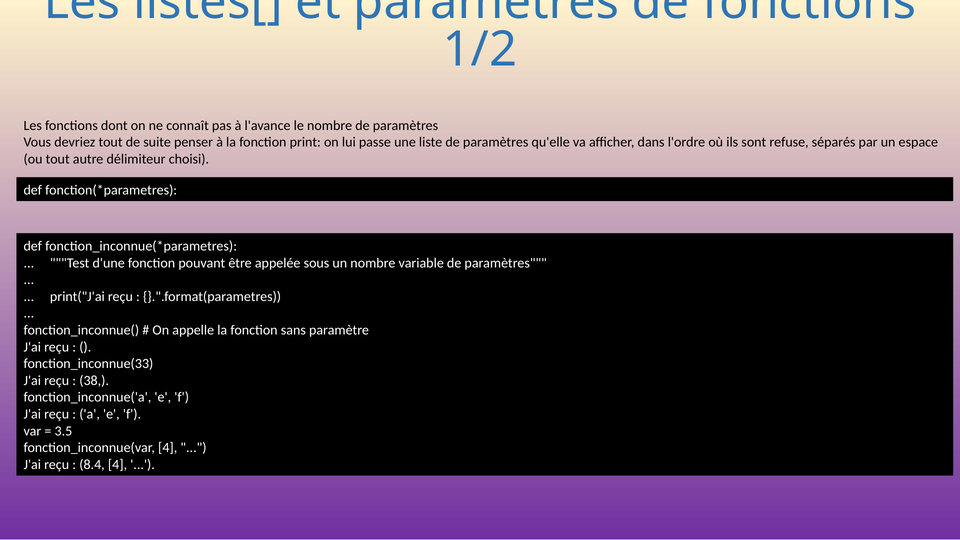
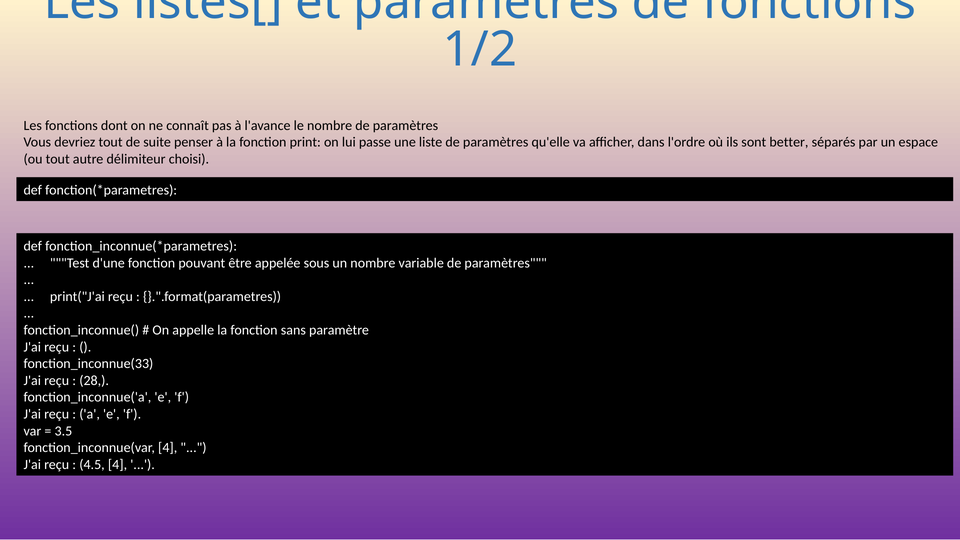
refuse: refuse -> better (789, 142)
38: 38 -> 28 (94, 381)
8.4: 8.4 -> 4.5 (92, 465)
